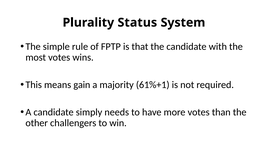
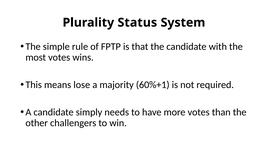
gain: gain -> lose (82, 85)
61%+1: 61%+1 -> 60%+1 (153, 85)
